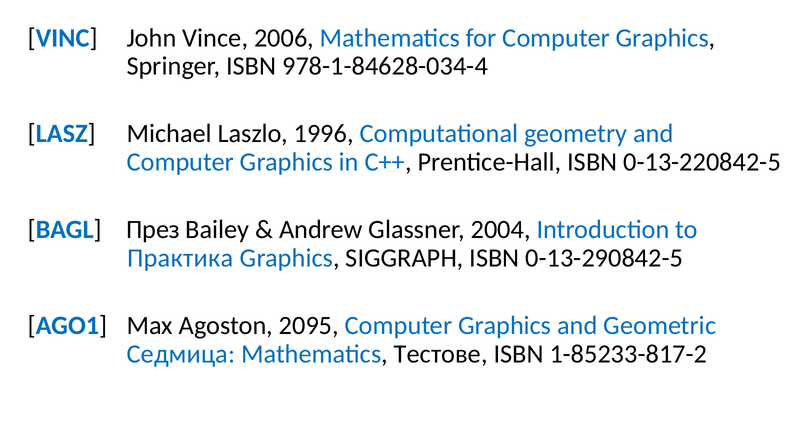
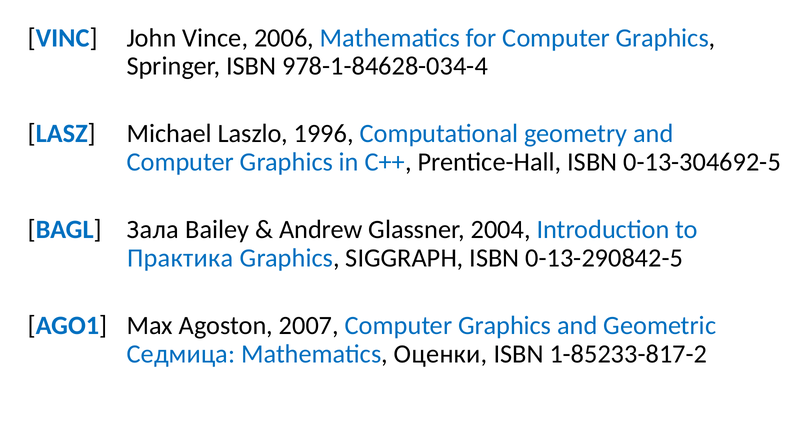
0-13-220842-5: 0-13-220842-5 -> 0-13-304692-5 (702, 162)
През: През -> Зала (153, 229)
2095: 2095 -> 2007 (309, 325)
Тестове: Тестове -> Оценки (441, 354)
